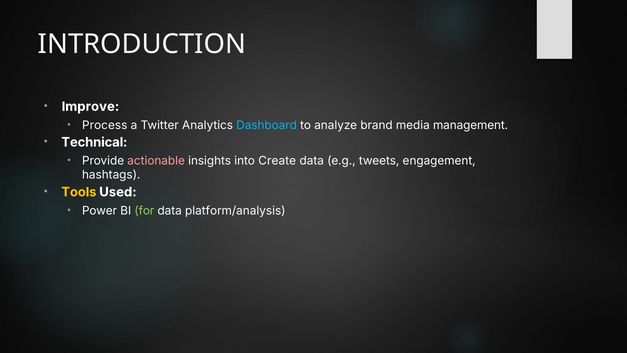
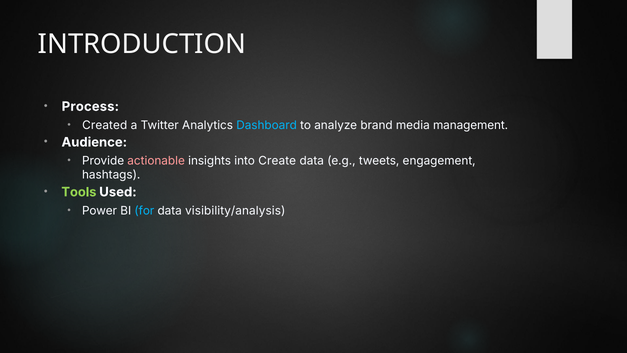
Improve: Improve -> Process (90, 106)
Process: Process -> Created (105, 125)
Technical: Technical -> Audience (94, 142)
Tools colour: yellow -> light green (79, 192)
for colour: light green -> light blue (144, 211)
platform/analysis: platform/analysis -> visibility/analysis (235, 211)
